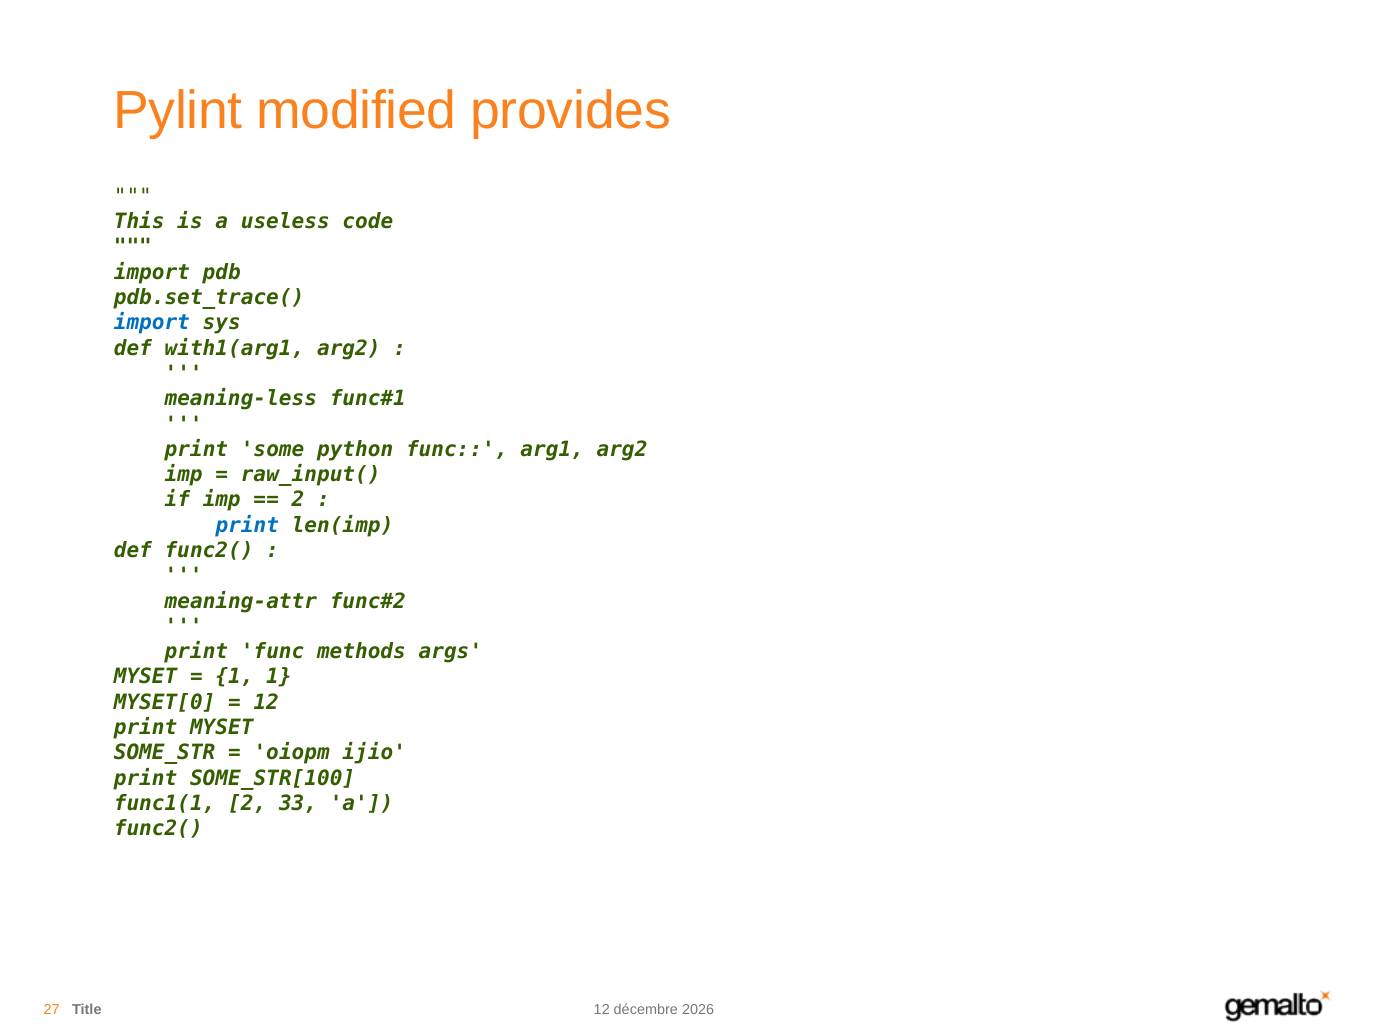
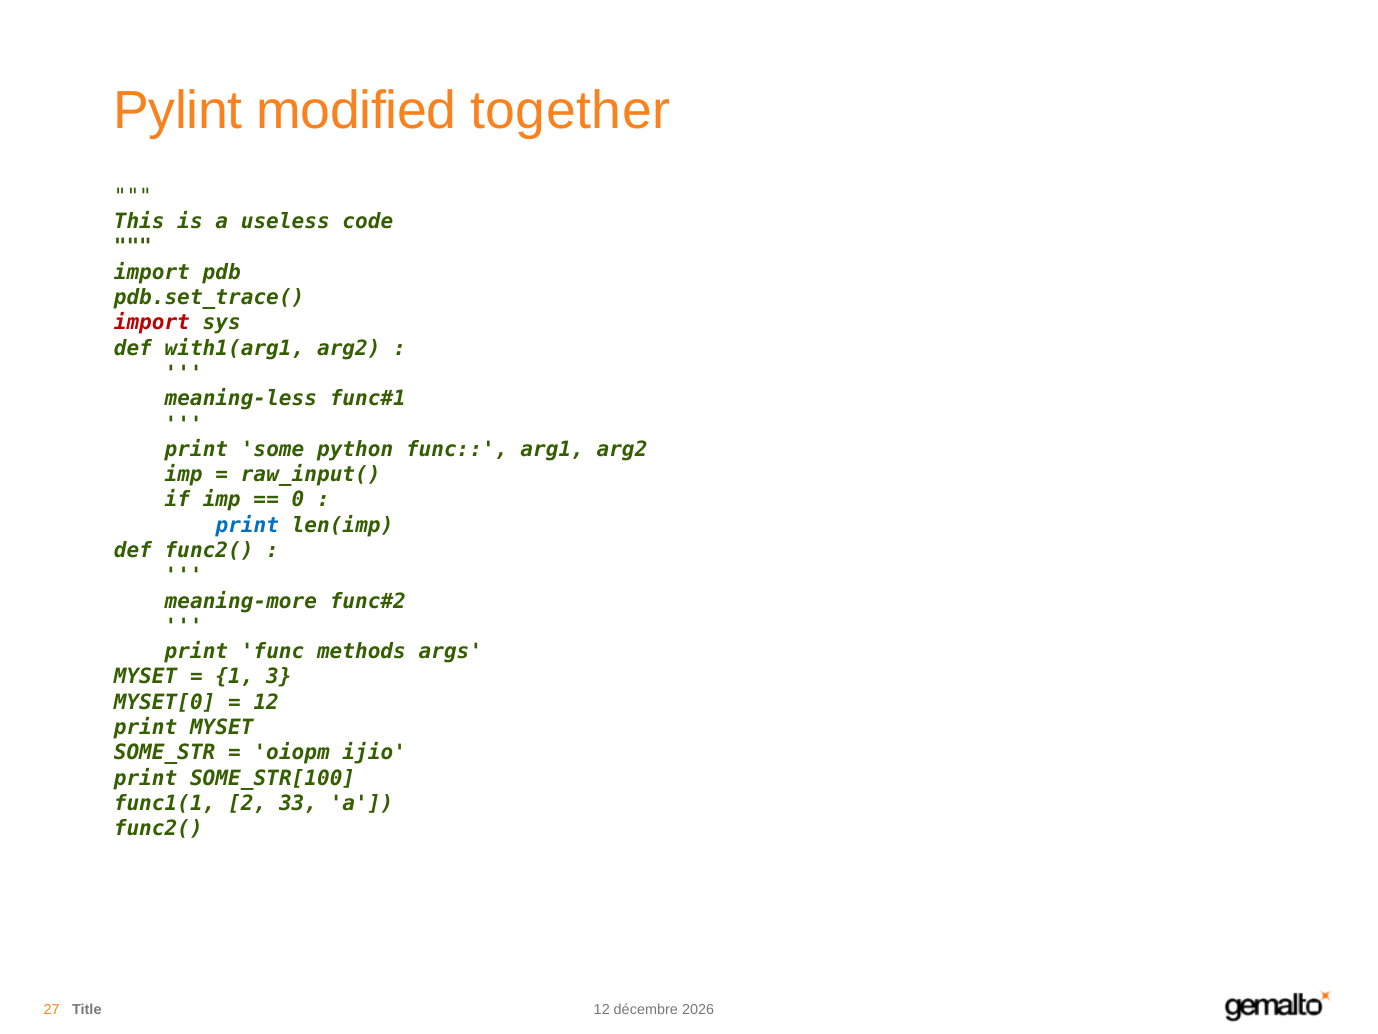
provides: provides -> together (570, 111)
import colour: blue -> red (152, 323)
2: 2 -> 0 (298, 500)
meaning-attr: meaning-attr -> meaning-more (241, 601)
1 1: 1 -> 3 (279, 677)
